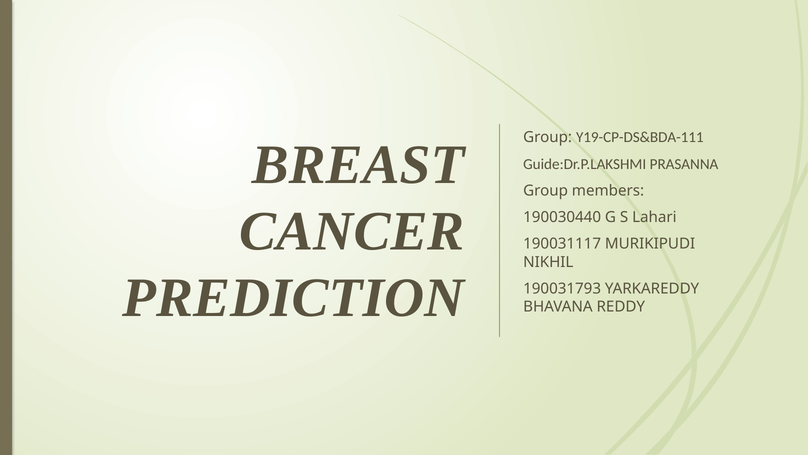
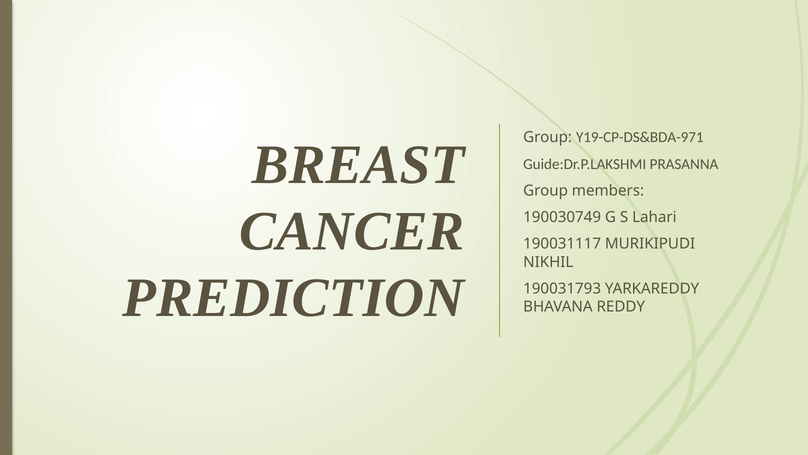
Y19-CP-DS&BDA-111: Y19-CP-DS&BDA-111 -> Y19-CP-DS&BDA-971 (640, 137)
190030440: 190030440 -> 190030749 (562, 217)
